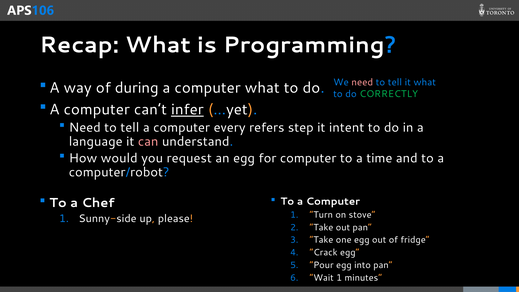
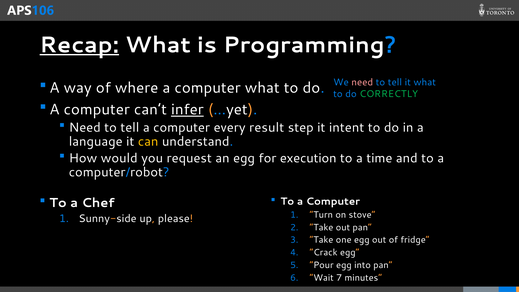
Recap underline: none -> present (79, 45)
during: during -> where (137, 88)
refers: refers -> result (267, 127)
can colour: pink -> yellow (148, 141)
for computer: computer -> execution (308, 158)
Wait 1: 1 -> 7 (339, 278)
